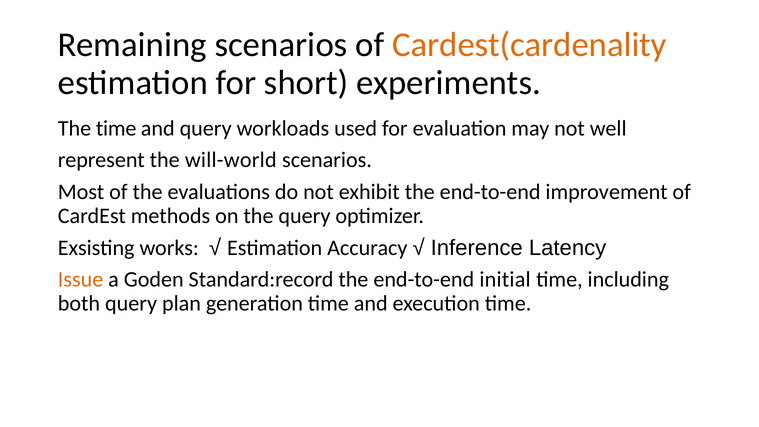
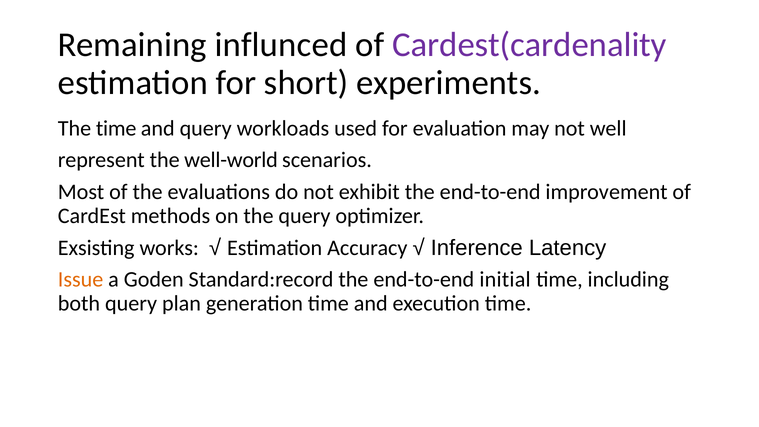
Remaining scenarios: scenarios -> influnced (281, 45)
Cardest(cardenality colour: orange -> purple (529, 45)
will-world: will-world -> well-world (231, 160)
